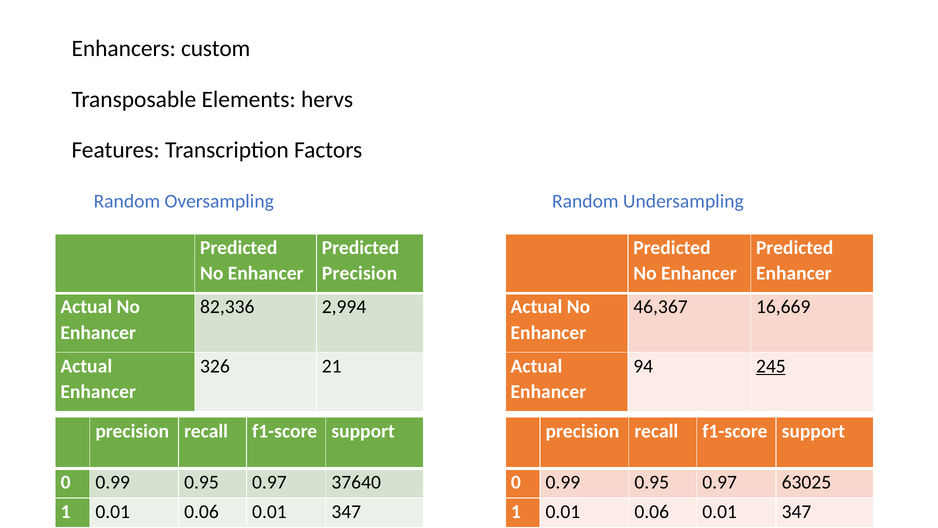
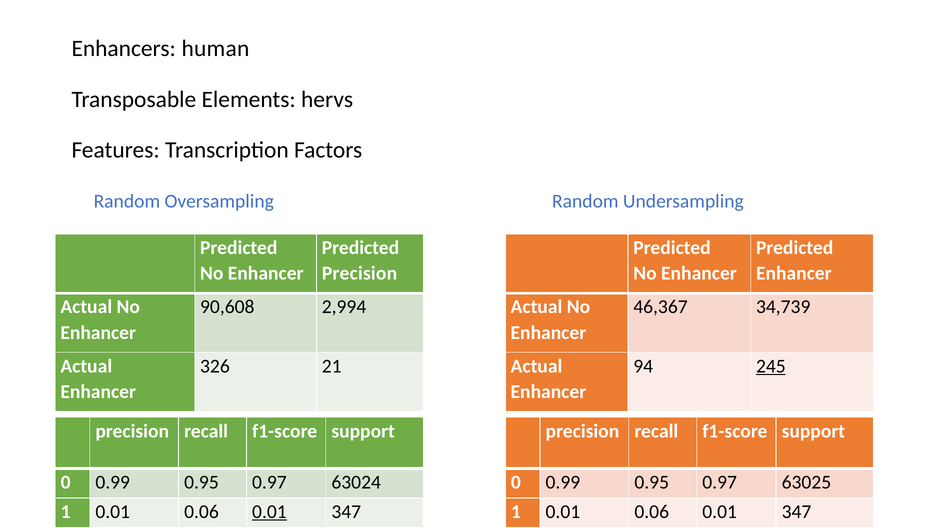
custom: custom -> human (215, 49)
82,336: 82,336 -> 90,608 (227, 307)
16,669: 16,669 -> 34,739 (783, 307)
37640: 37640 -> 63024 (356, 482)
0.01 underline: none -> present (269, 511)
